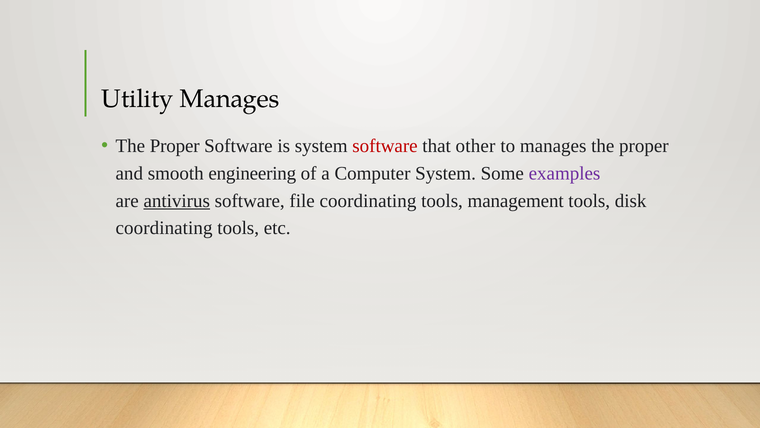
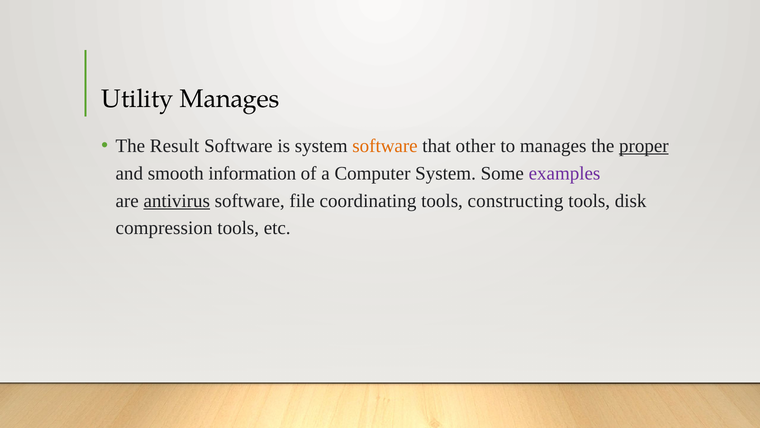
Proper: Proper -> Result (175, 146)
software colour: red -> orange (385, 146)
proper underline: none -> present (644, 146)
engineering: engineering -> information (252, 173)
management: management -> constructing (516, 200)
coordinating: coordinating -> compression (164, 228)
